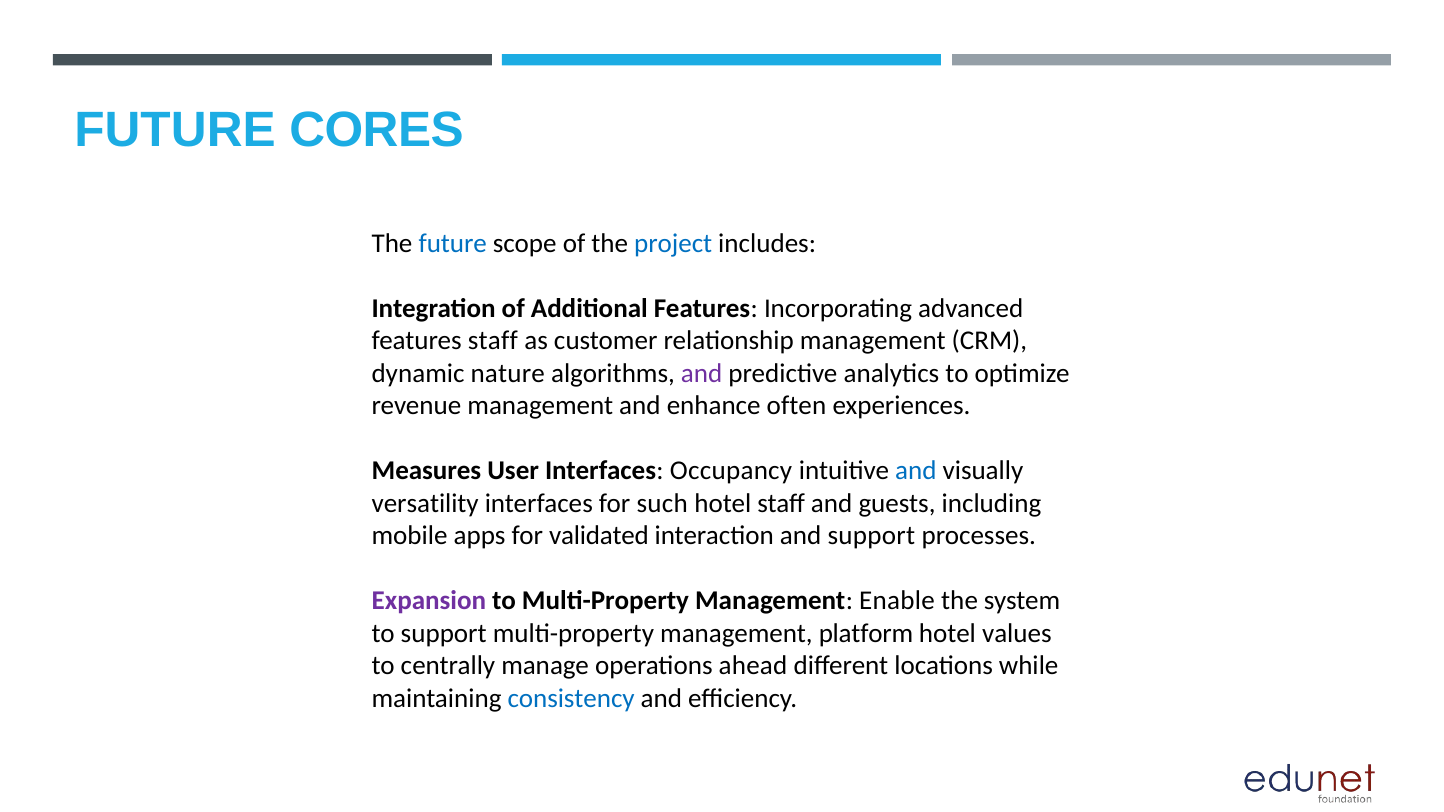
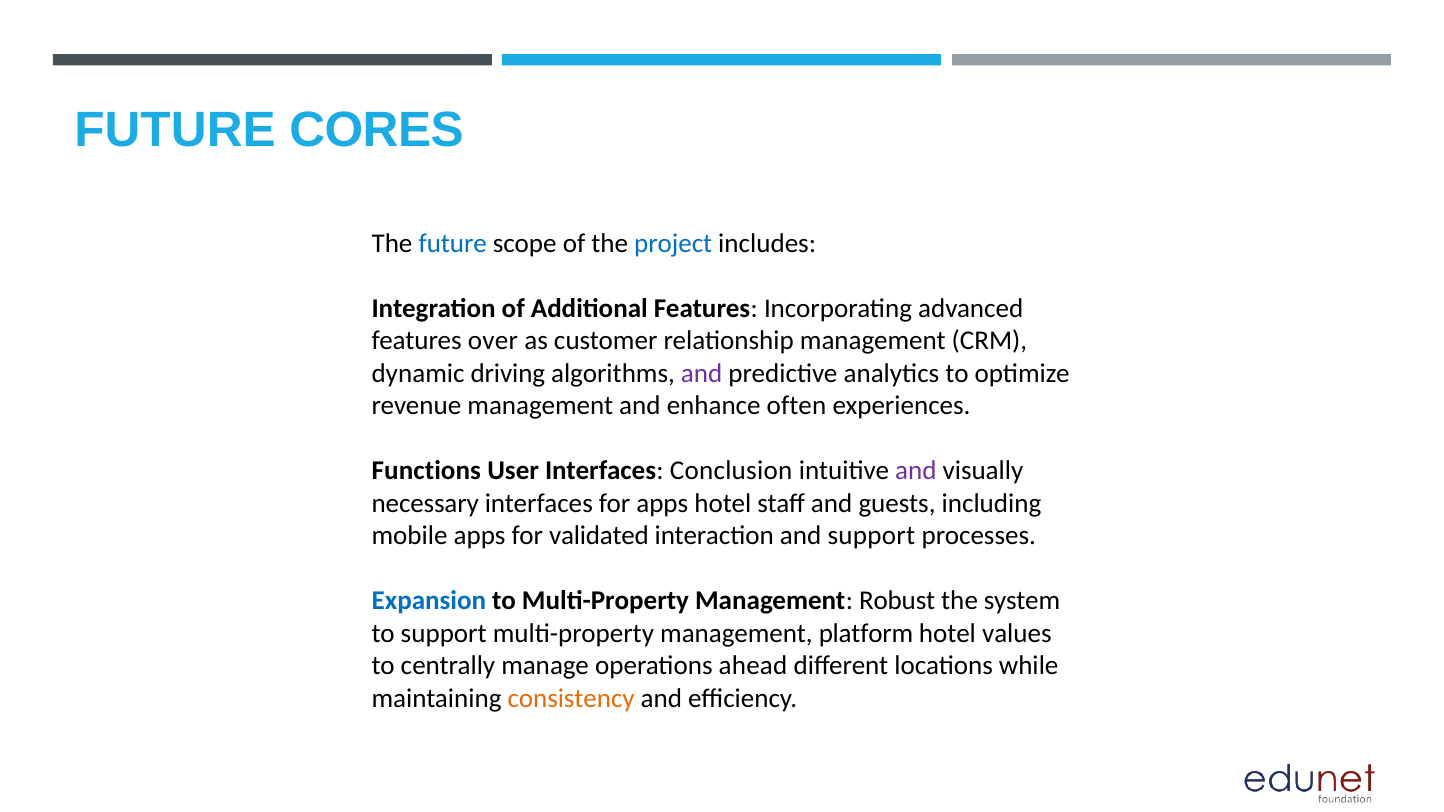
features staff: staff -> over (493, 341)
nature: nature -> driving (508, 374)
Measures: Measures -> Functions (426, 471)
Occupancy: Occupancy -> Conclusion (731, 471)
and colour: blue -> purple (916, 471)
versatility: versatility -> necessary (425, 504)
for such: such -> apps (662, 504)
Expansion colour: purple -> blue (429, 601)
Enable: Enable -> Robust (897, 601)
consistency colour: blue -> orange (571, 699)
